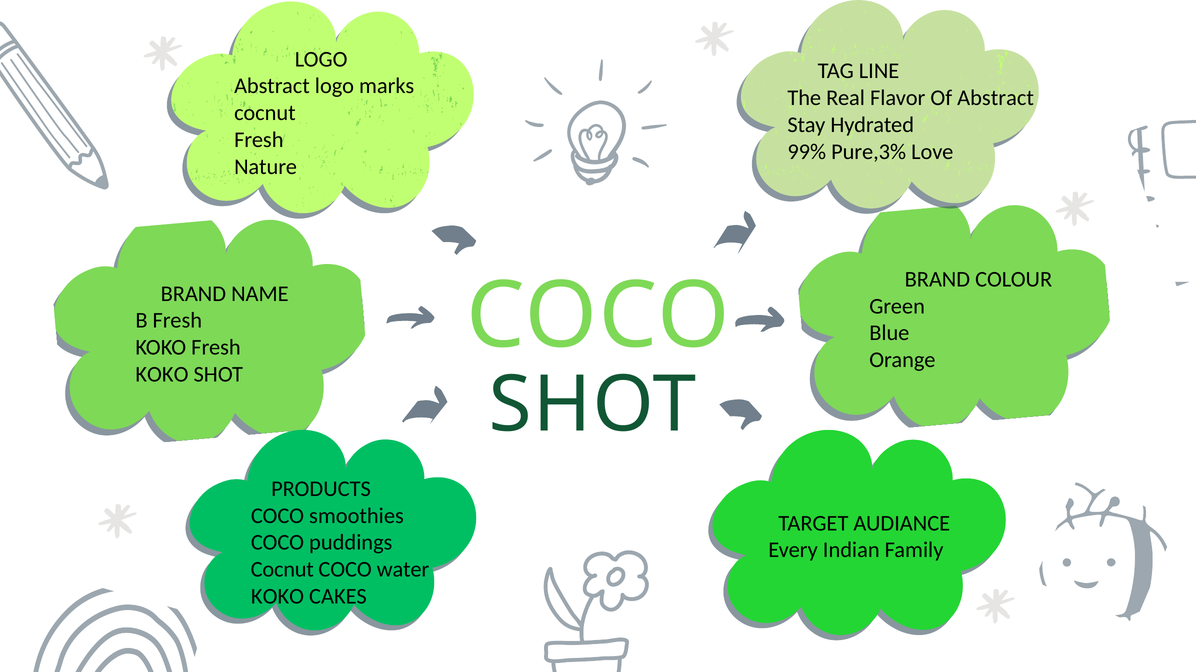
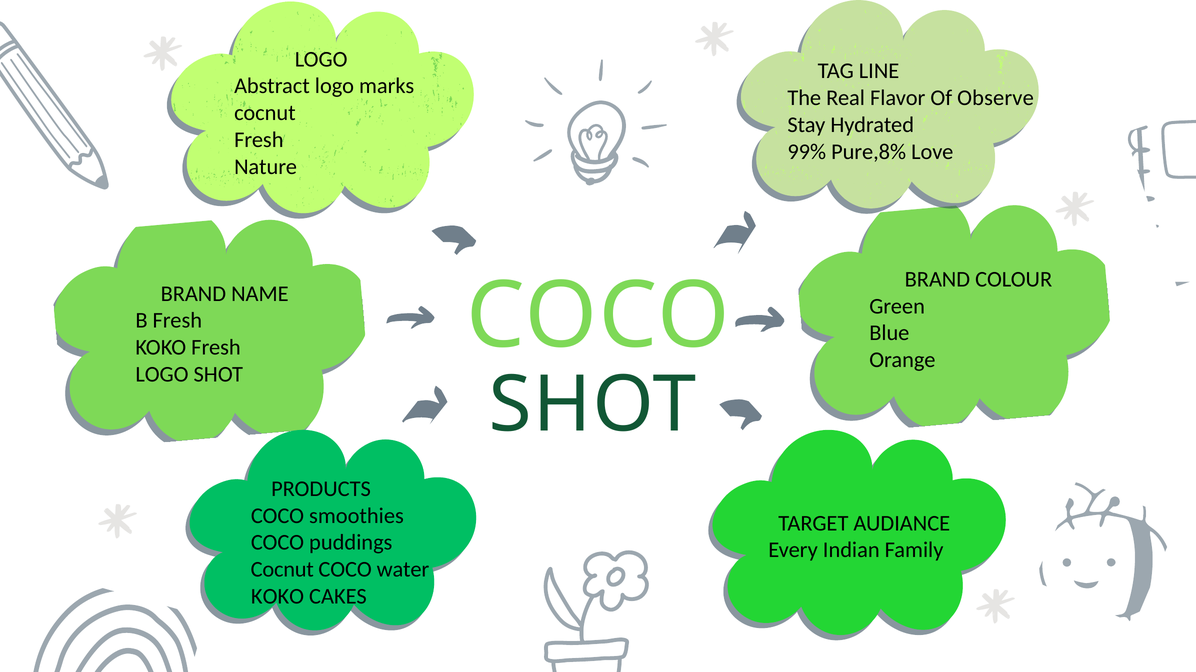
Of Abstract: Abstract -> Observe (995, 98)
Pure,3%: Pure,3% -> Pure,8% (869, 152)
KOKO: KOKO -> LOGO (162, 375)
